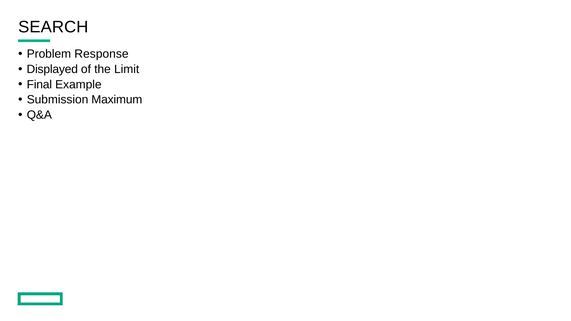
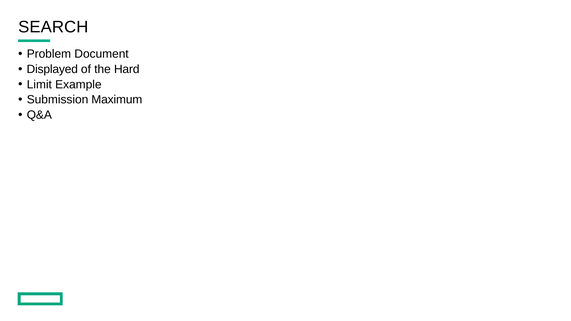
Response: Response -> Document (102, 54)
Limit: Limit -> Hard (127, 69)
Final: Final -> Limit (39, 85)
